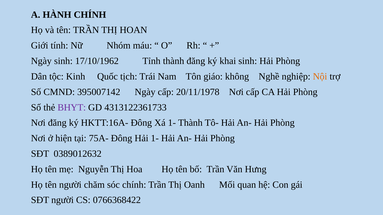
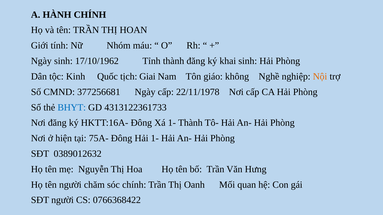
Trái: Trái -> Giai (147, 77)
395007142: 395007142 -> 377256681 (99, 92)
20/11/1978: 20/11/1978 -> 22/11/1978 (198, 92)
BHYT colour: purple -> blue (72, 108)
